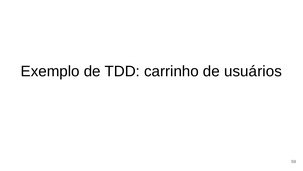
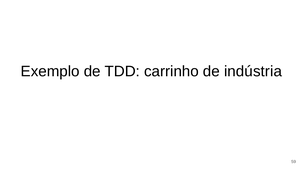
usuários: usuários -> indústria (253, 71)
